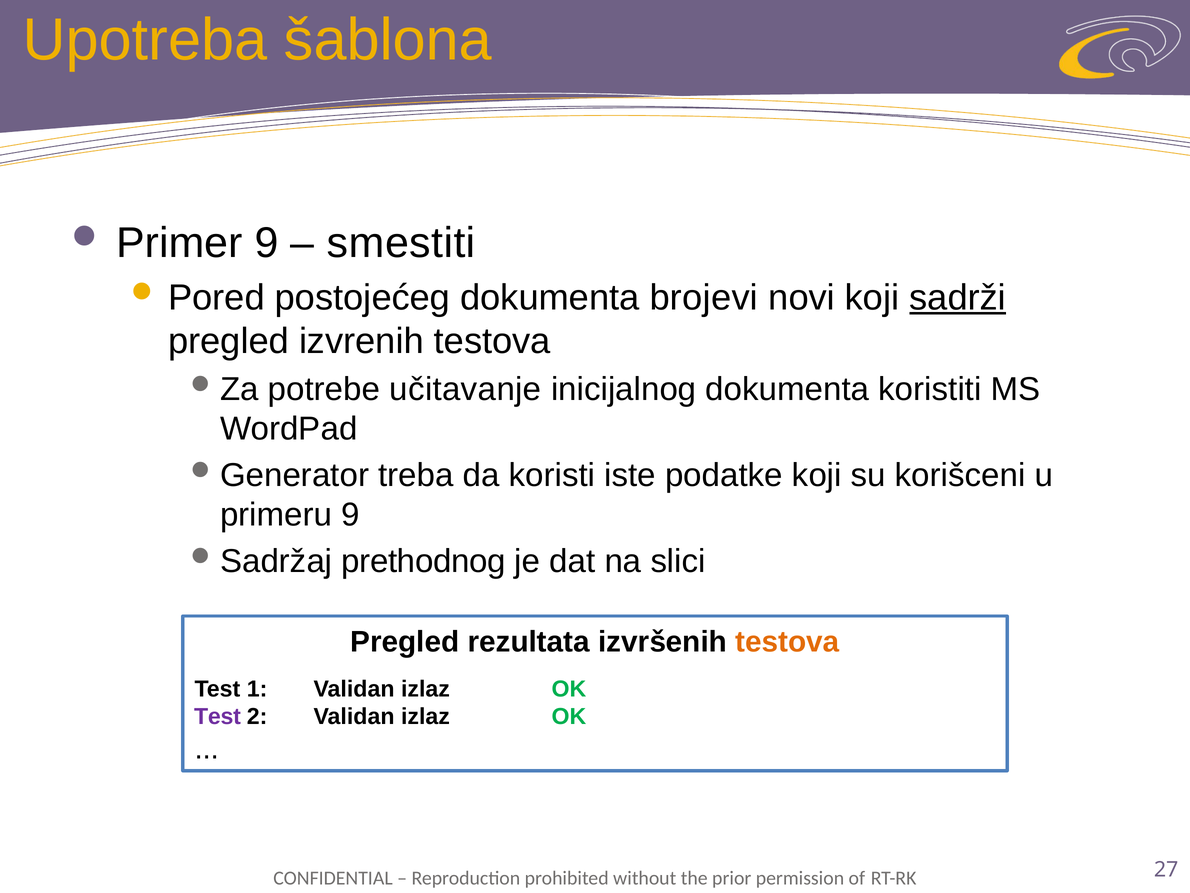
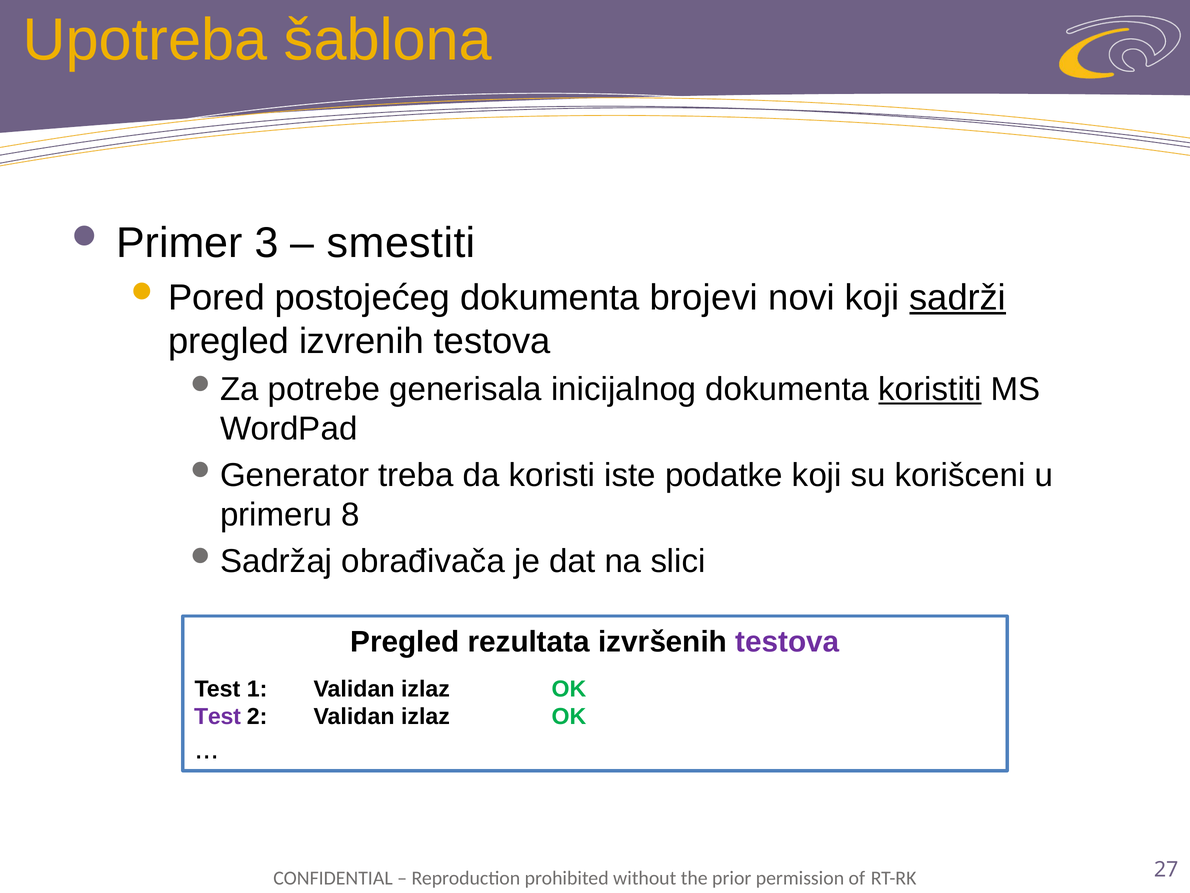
Primer 9: 9 -> 3 (266, 243)
učitavanje: učitavanje -> generisala (466, 389)
koristiti underline: none -> present (930, 389)
primeru 9: 9 -> 8 (351, 515)
prethodnog: prethodnog -> obrađivača (423, 561)
testova colour: orange -> purple (787, 641)
